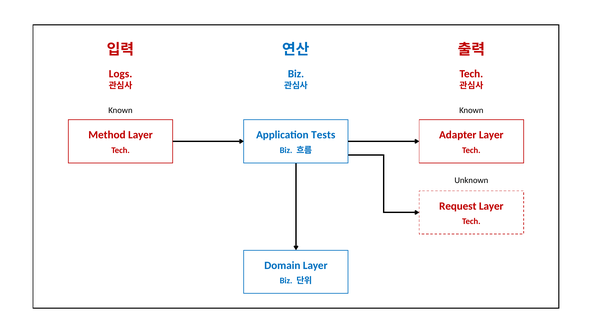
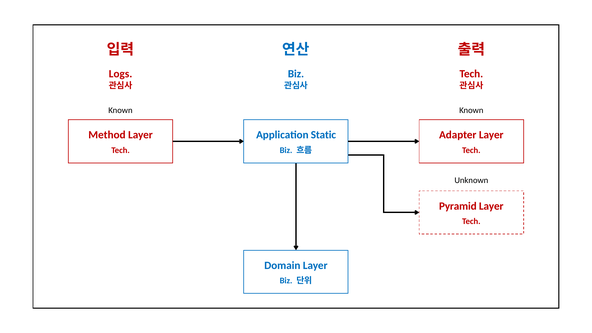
Tests: Tests -> Static (323, 135)
Request: Request -> Pyramid (458, 206)
